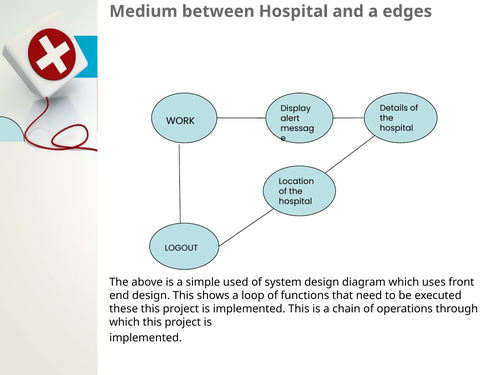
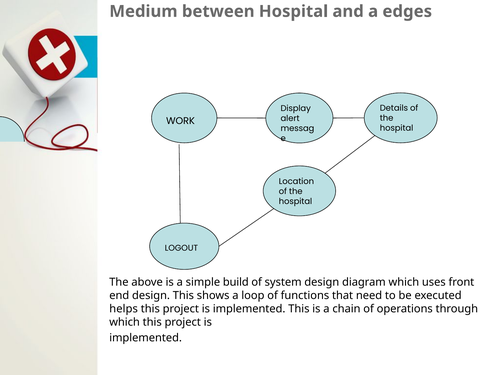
used: used -> build (236, 282)
these: these -> helps (124, 309)
